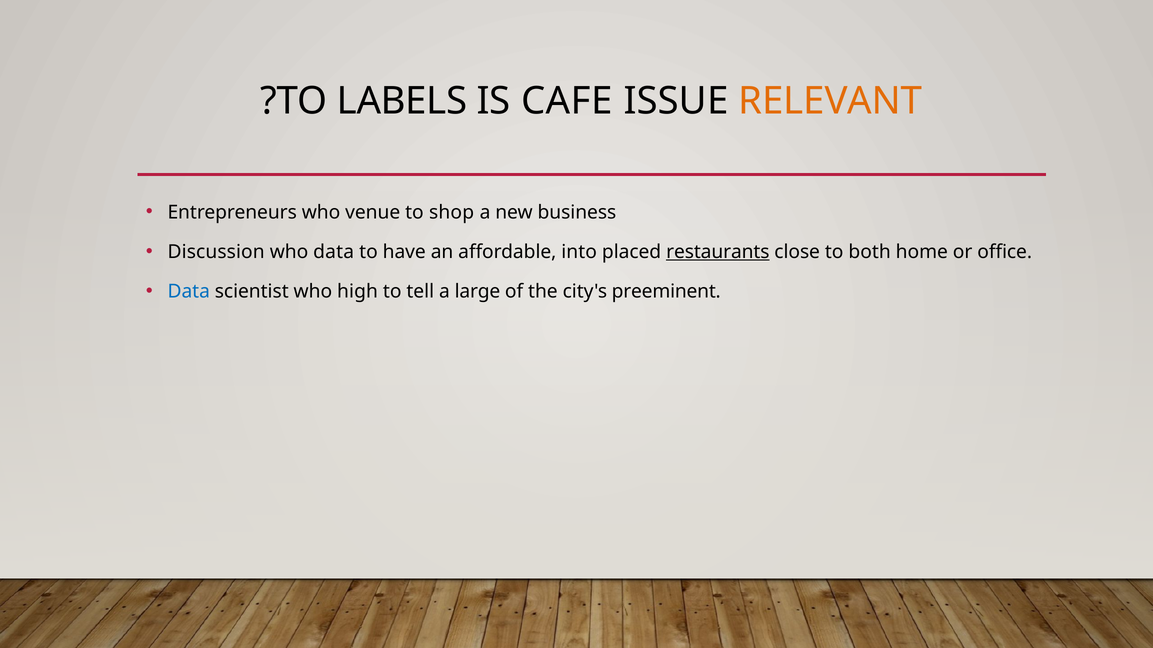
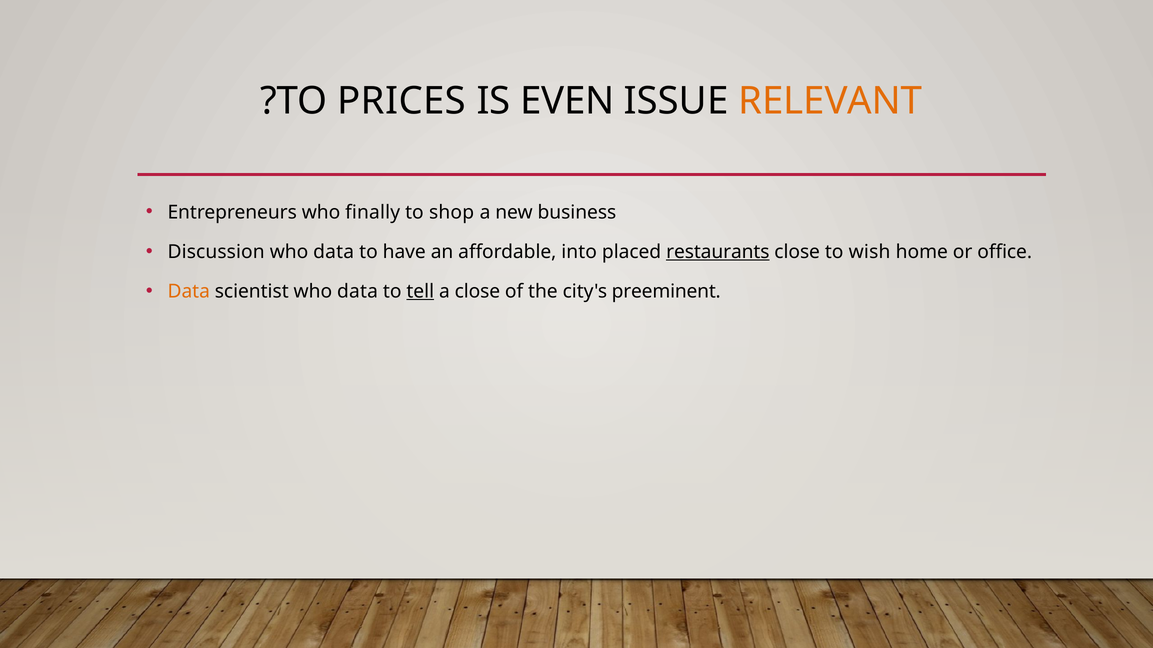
LABELS: LABELS -> PRICES (402, 101)
CAFE: CAFE -> EVEN (567, 101)
venue: venue -> finally (373, 212)
both: both -> wish (870, 252)
Data colour: blue -> orange (189, 292)
scientist who high: high -> data (358, 292)
tell underline: none -> present (420, 292)
a large: large -> close (477, 292)
